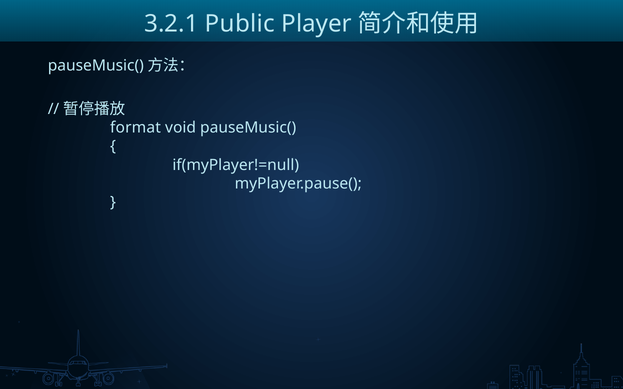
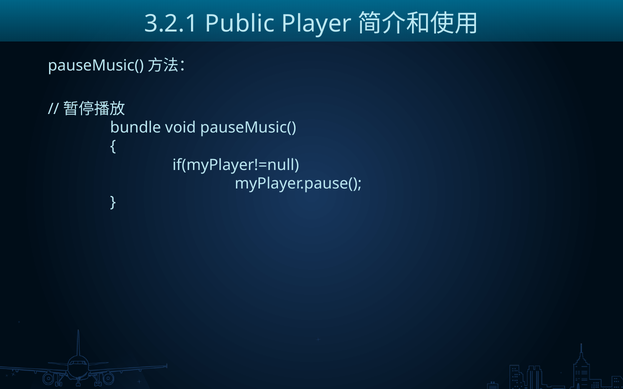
format: format -> bundle (136, 128)
